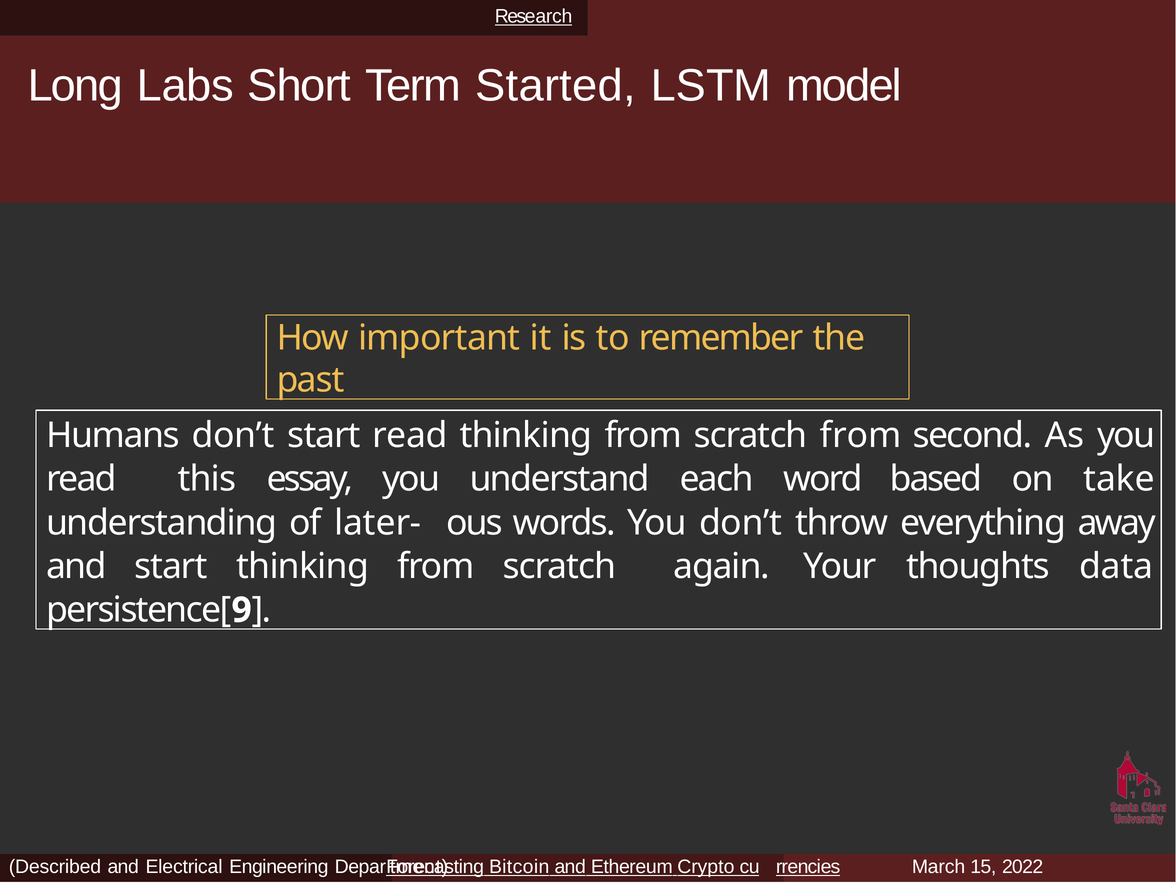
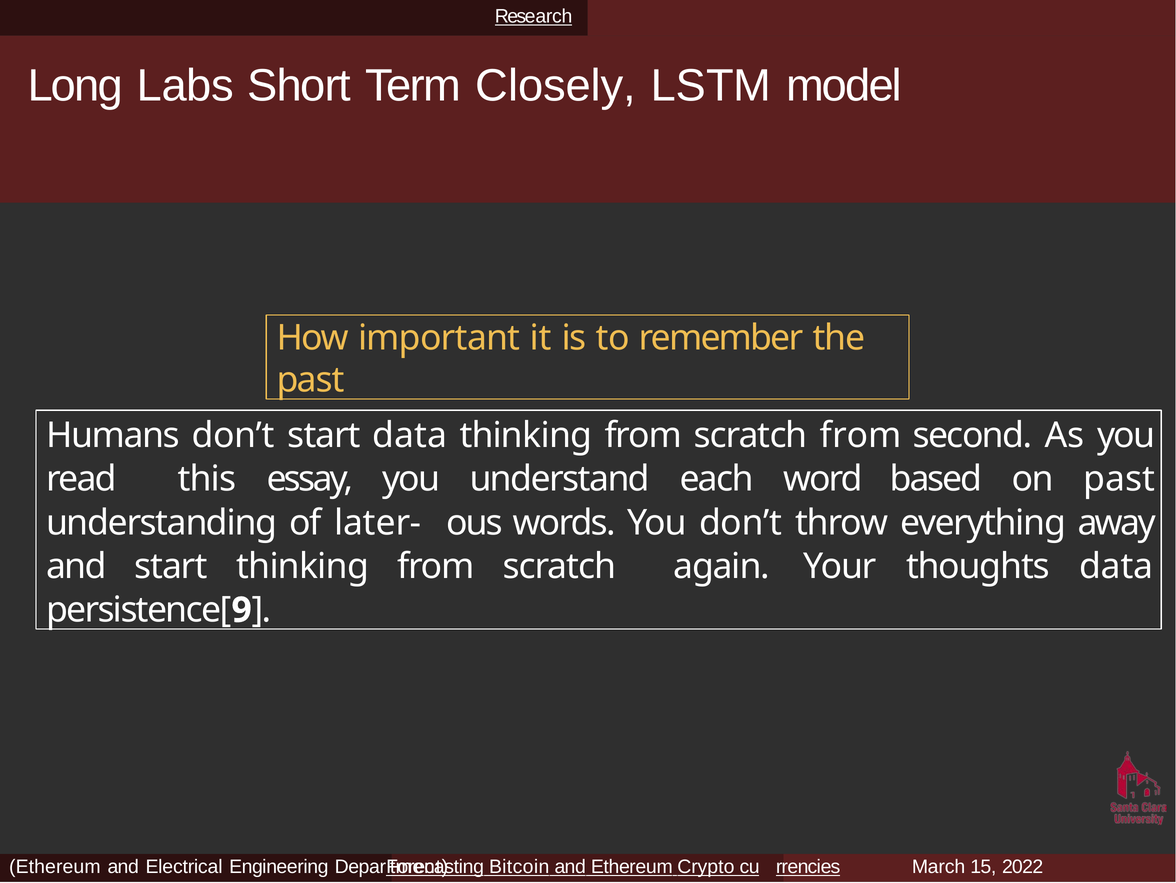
Started: Started -> Closely (556, 86)
start read: read -> data (410, 435)
on take: take -> past (1119, 479)
Described: Described -> Ethereum (55, 867)
